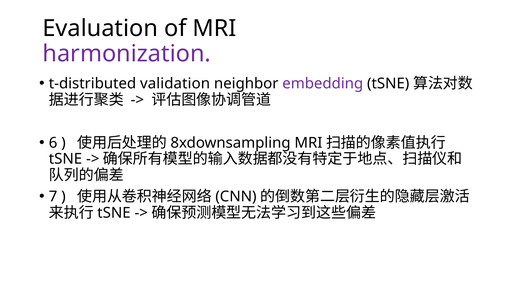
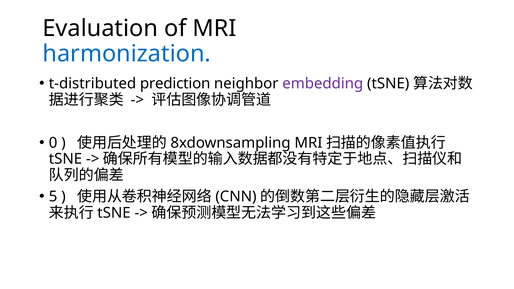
harmonization colour: purple -> blue (127, 54)
validation: validation -> prediction (175, 84)
6: 6 -> 0 (53, 143)
7: 7 -> 5 (53, 197)
